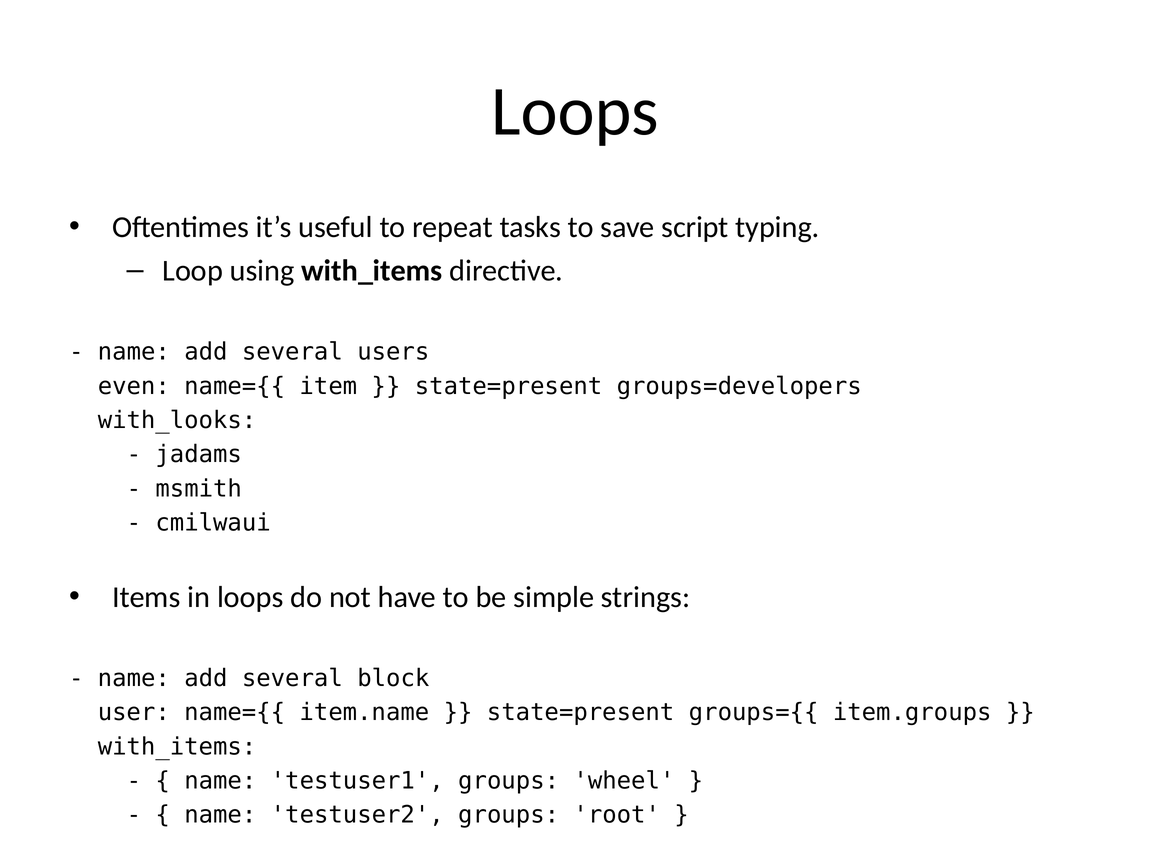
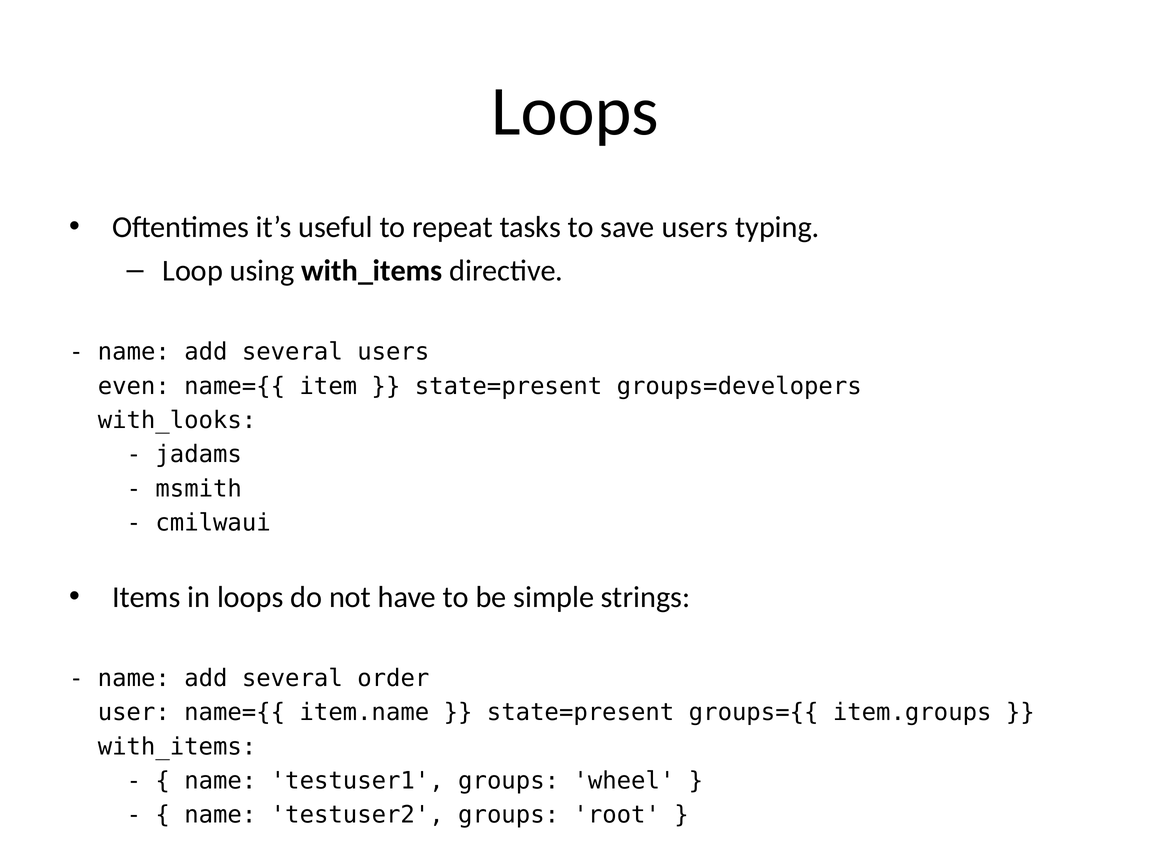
save script: script -> users (695, 227)
block: block -> order (393, 678)
